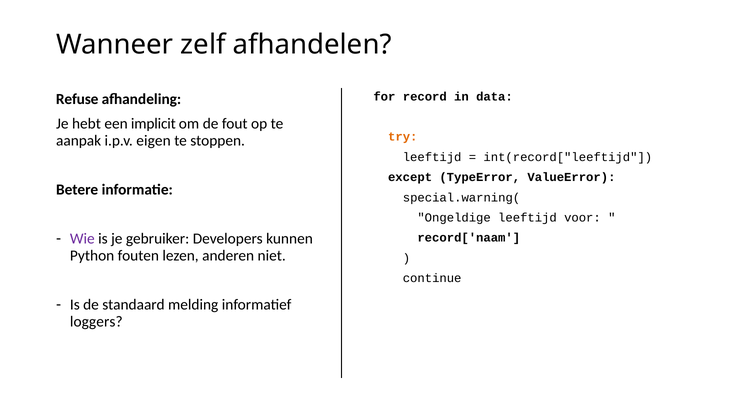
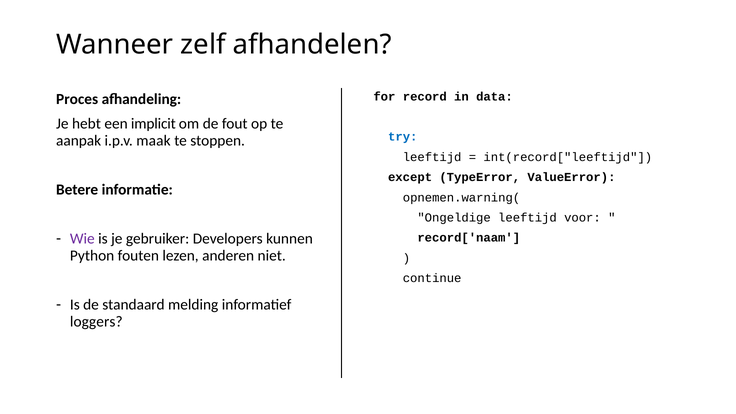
Refuse: Refuse -> Proces (77, 99)
try colour: orange -> blue (403, 137)
eigen: eigen -> maak (153, 141)
special.warning(: special.warning( -> opnemen.warning( (462, 197)
